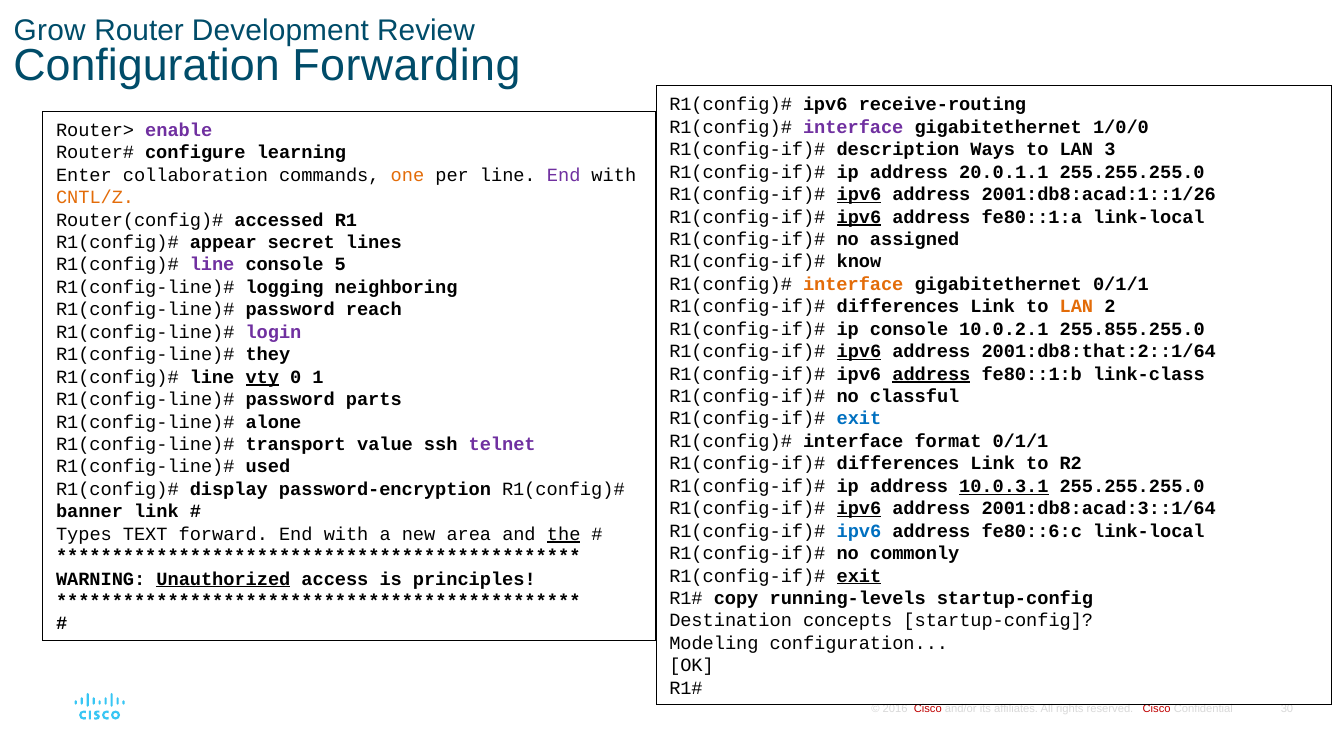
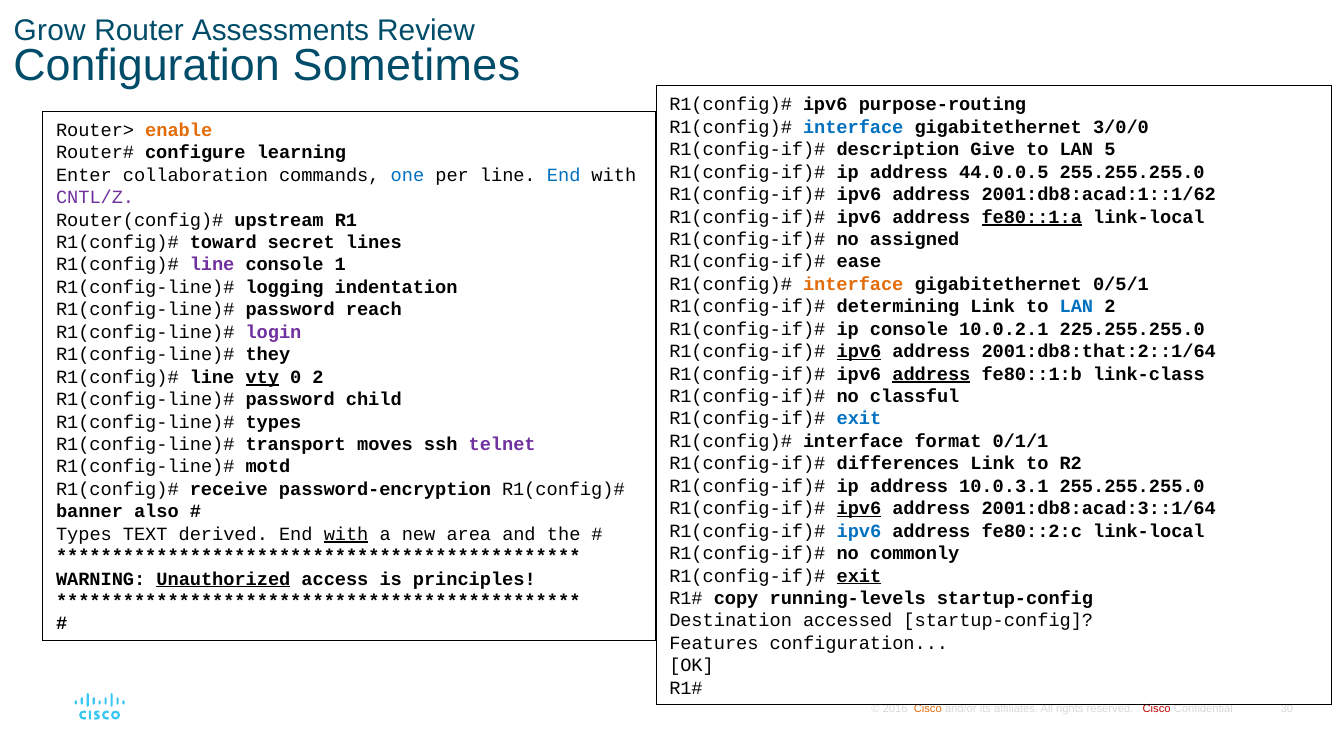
Development: Development -> Assessments (280, 31)
Forwarding: Forwarding -> Sometimes (406, 66)
receive-routing: receive-routing -> purpose-routing (942, 105)
interface colour: purple -> blue (853, 127)
1/0/0: 1/0/0 -> 3/0/0 (1121, 127)
enable colour: purple -> orange (179, 130)
Ways: Ways -> Give (993, 150)
3: 3 -> 5 (1110, 150)
20.0.1.1: 20.0.1.1 -> 44.0.0.5 (1004, 172)
one colour: orange -> blue (407, 175)
End colour: purple -> blue (564, 175)
ipv6 underline: present -> none (859, 194)
2001:db8:acad:1::1/26: 2001:db8:acad:1::1/26 -> 2001:db8:acad:1::1/62 (1099, 194)
CNTL/Z colour: orange -> purple (95, 198)
ipv6 underline: present -> none (859, 217)
fe80::1:a underline: none -> present (1032, 217)
accessed: accessed -> upstream (279, 220)
appear: appear -> toward (223, 242)
know: know -> ease (859, 262)
5: 5 -> 1 (340, 265)
gigabitethernet 0/1/1: 0/1/1 -> 0/5/1 (1121, 284)
neighboring: neighboring -> indentation (396, 287)
differences: differences -> determining (898, 307)
LAN colour: orange -> blue (1076, 307)
255.855.255.0: 255.855.255.0 -> 225.255.255.0 (1132, 329)
0 1: 1 -> 2 (318, 377)
parts: parts -> child (374, 399)
alone: alone -> types (273, 422)
value: value -> moves (385, 444)
used: used -> motd (268, 467)
10.0.3.1 underline: present -> none (1004, 486)
display: display -> receive (229, 489)
banner link: link -> also (156, 512)
fe80::6:c: fe80::6:c -> fe80::2:c (1032, 531)
forward: forward -> derived (223, 534)
with underline: none -> present (346, 534)
the underline: present -> none (564, 534)
concepts: concepts -> accessed (848, 621)
Modeling: Modeling -> Features (714, 643)
Cisco colour: red -> orange (928, 709)
